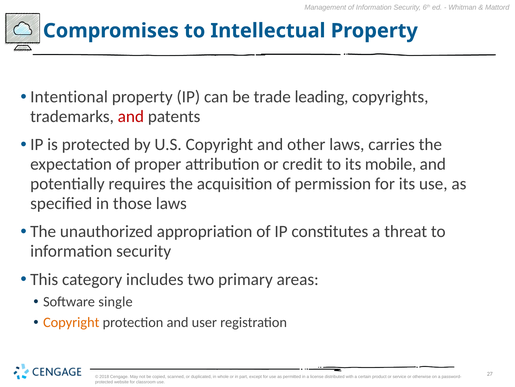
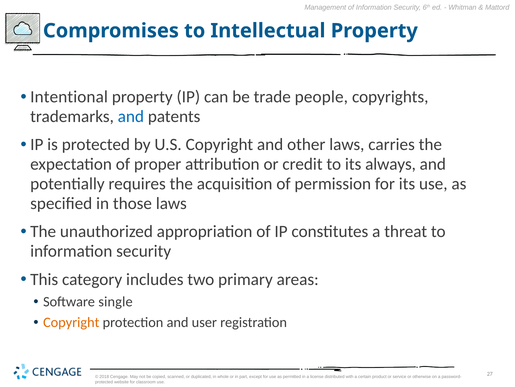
leading: leading -> people (321, 97)
and colour: red -> blue (131, 116)
mobile: mobile -> always (391, 164)
